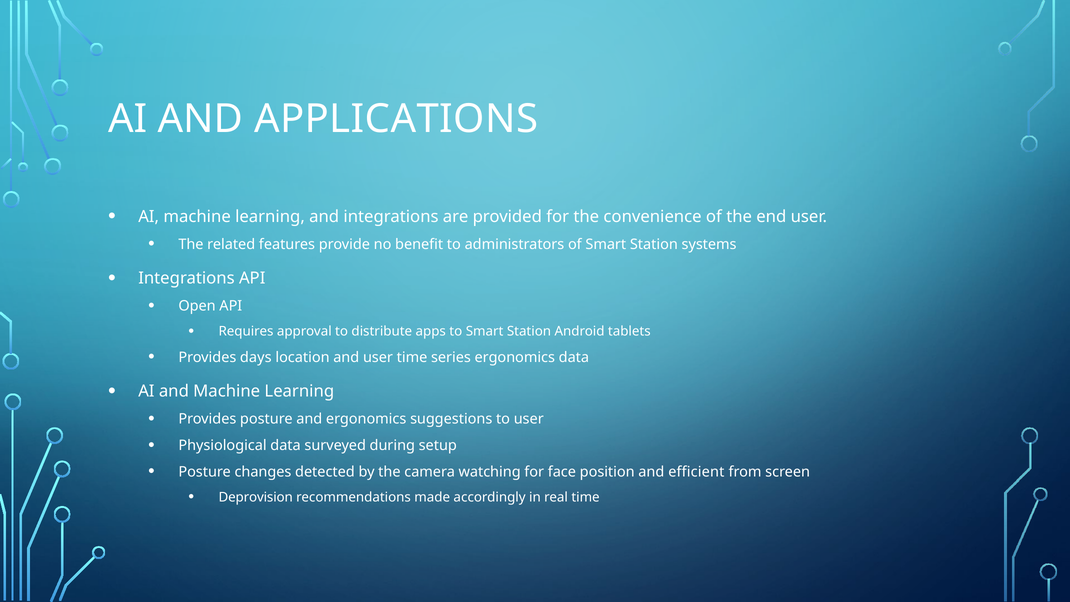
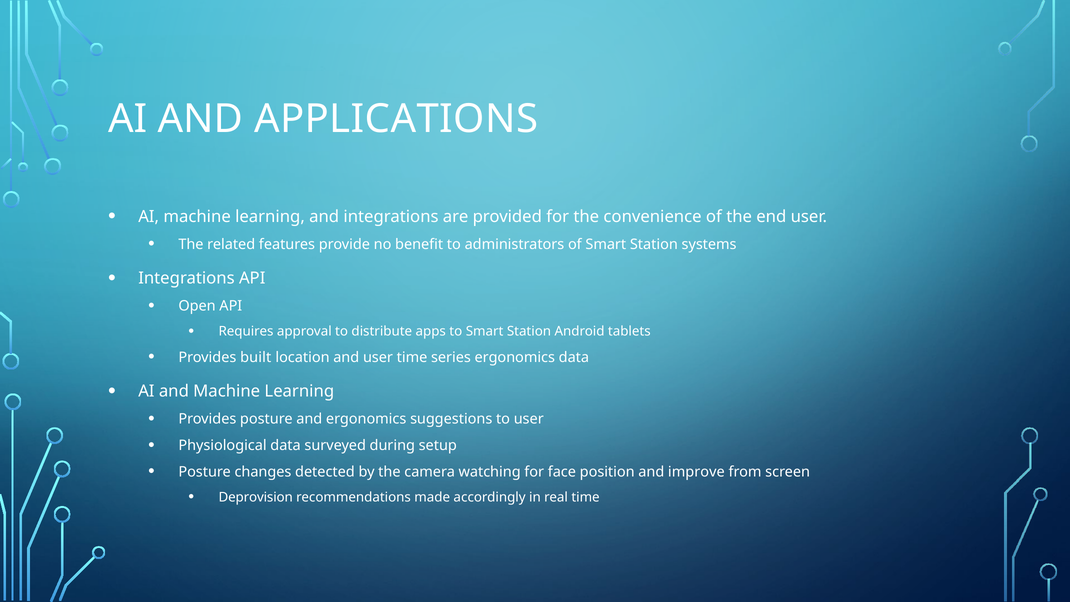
days: days -> built (256, 357)
efficient: efficient -> improve (696, 472)
